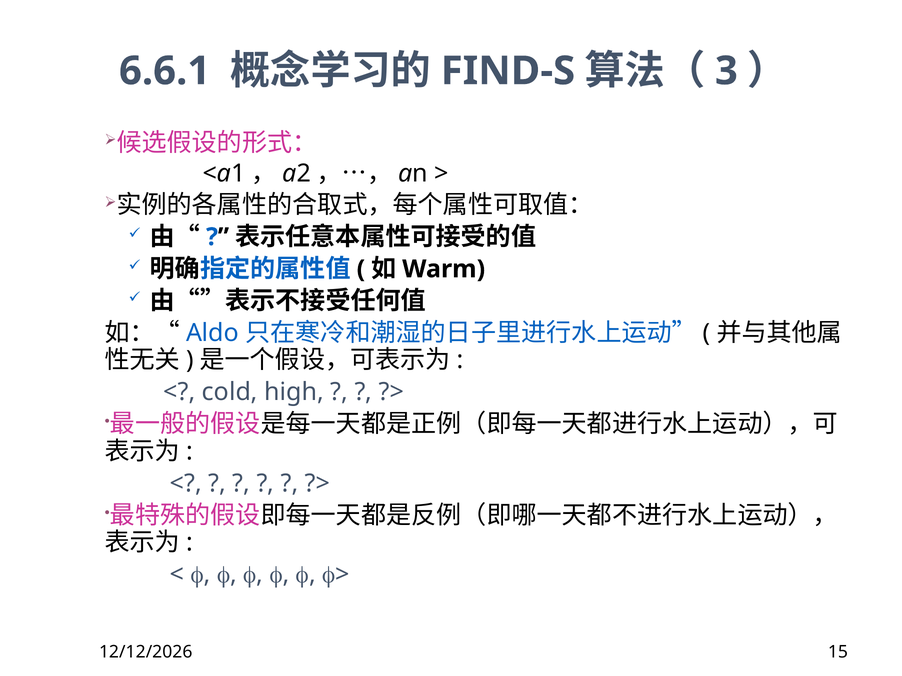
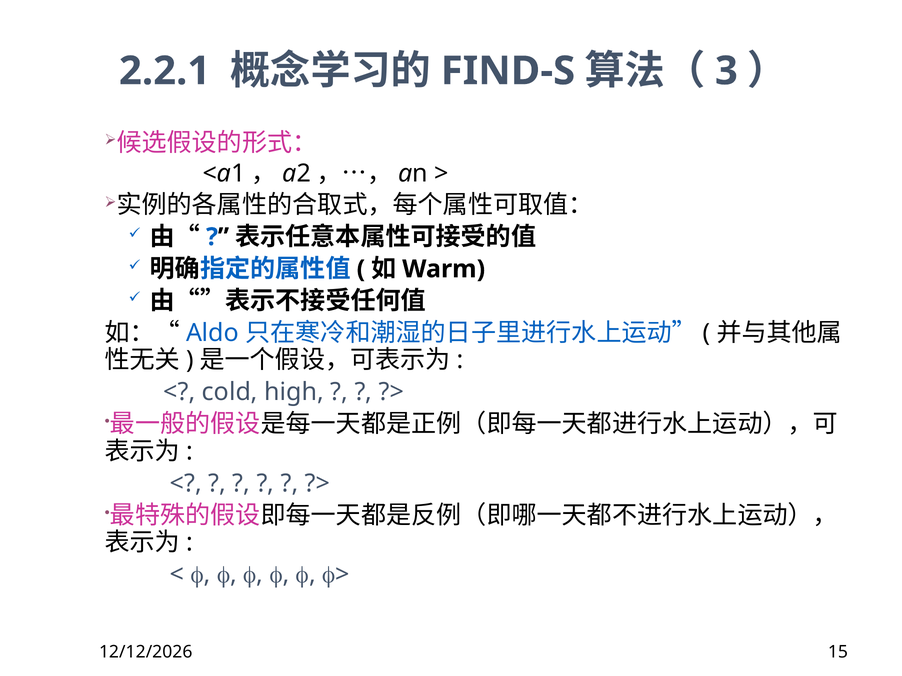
6.6.1: 6.6.1 -> 2.2.1 (165, 71)
